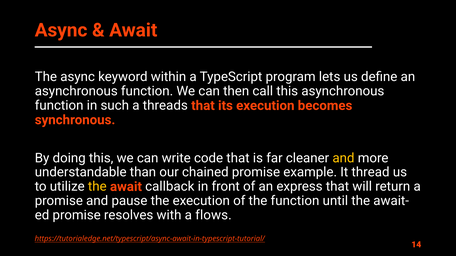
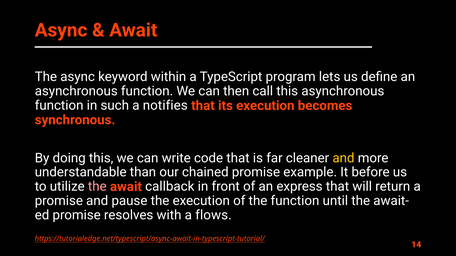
threads: threads -> notifies (165, 106)
thread: thread -> before (371, 173)
the colour: yellow -> pink (97, 187)
